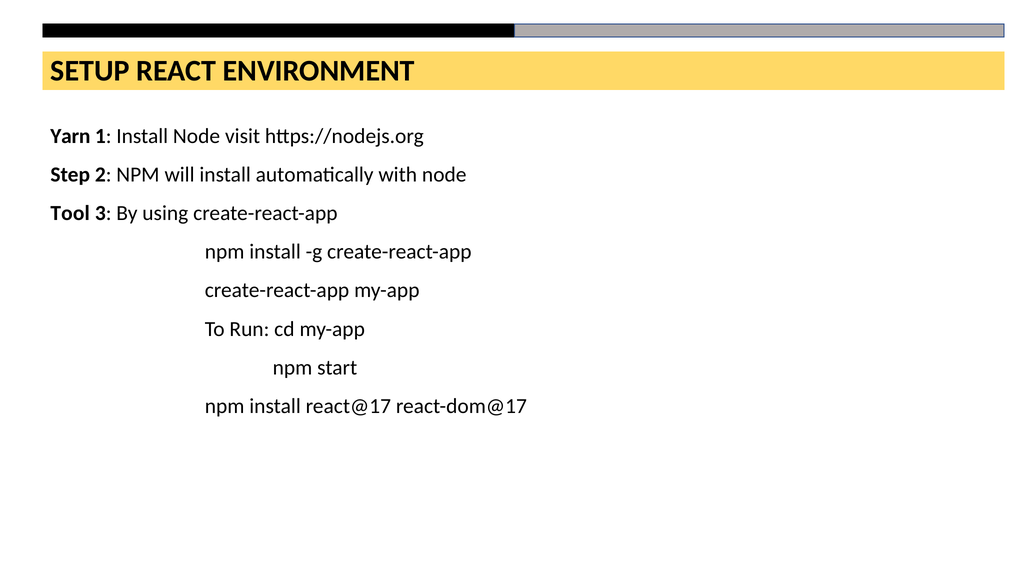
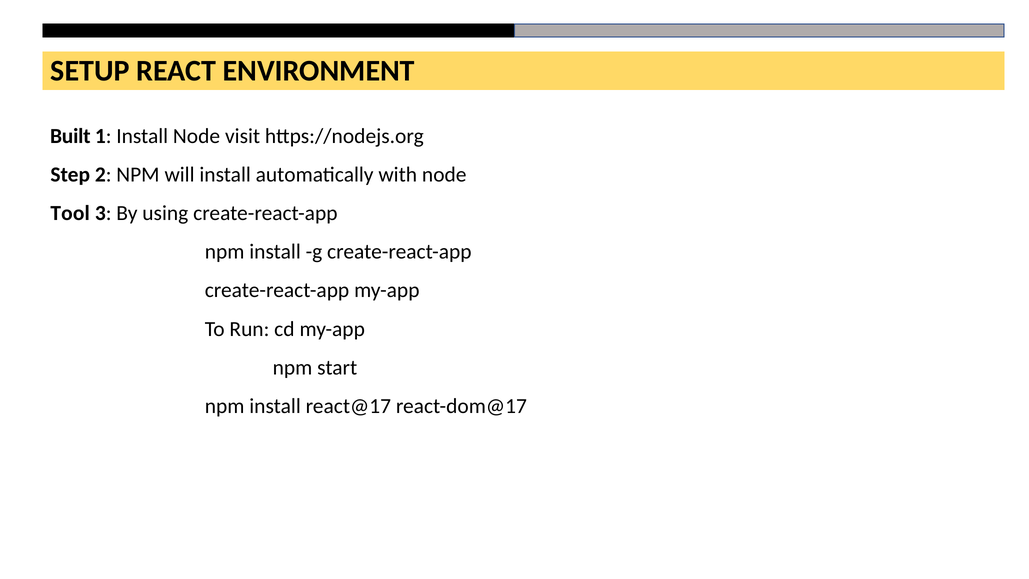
Yarn: Yarn -> Built (70, 136)
